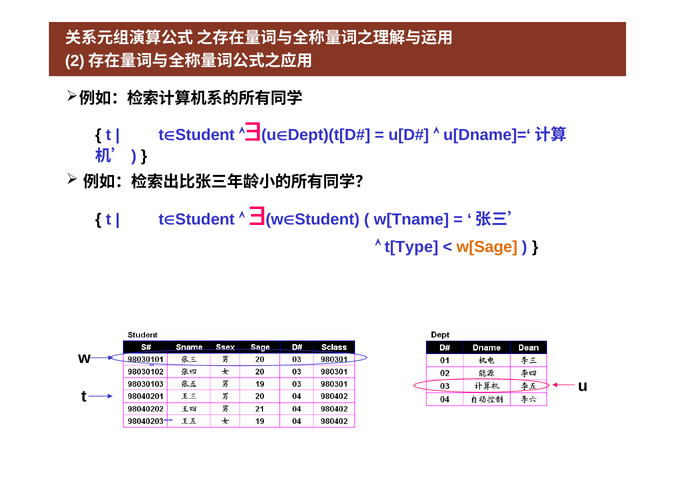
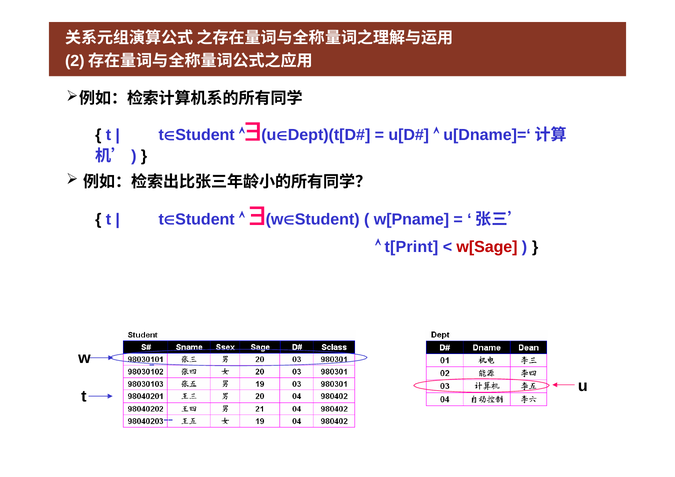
w[Tname: w[Tname -> w[Pname (412, 219)
t[Type: t[Type -> t[Print (411, 247)
w[Sage colour: orange -> red (487, 247)
